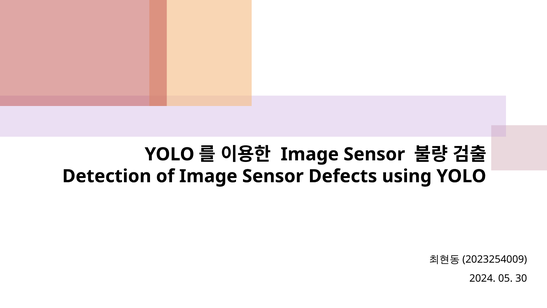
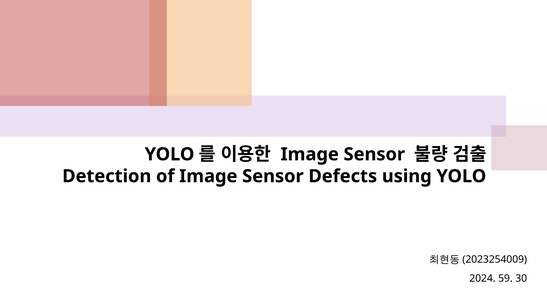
05: 05 -> 59 (505, 278)
